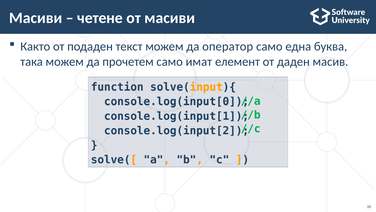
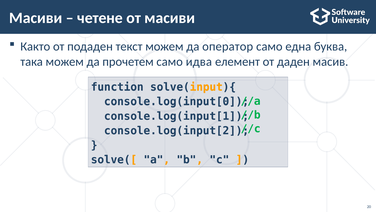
имат: имат -> идва (199, 61)
